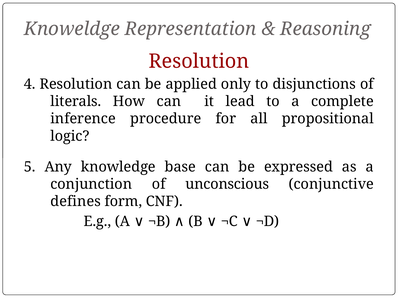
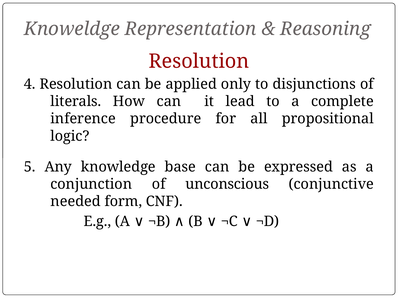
defines: defines -> needed (76, 201)
